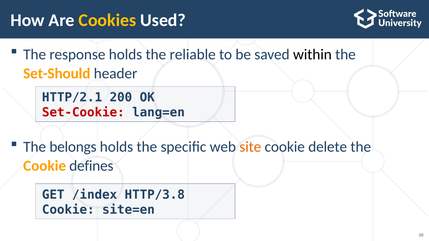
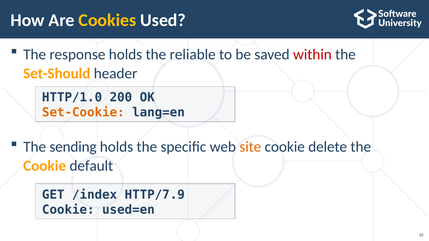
within colour: black -> red (312, 54)
HTTP/2.1: HTTP/2.1 -> HTTP/1.0 (72, 98)
Set-Cookie colour: red -> orange (83, 113)
belongs: belongs -> sending (73, 147)
defines: defines -> default (91, 166)
HTTP/3.8: HTTP/3.8 -> HTTP/7.9 (155, 195)
site=en: site=en -> used=en (128, 210)
